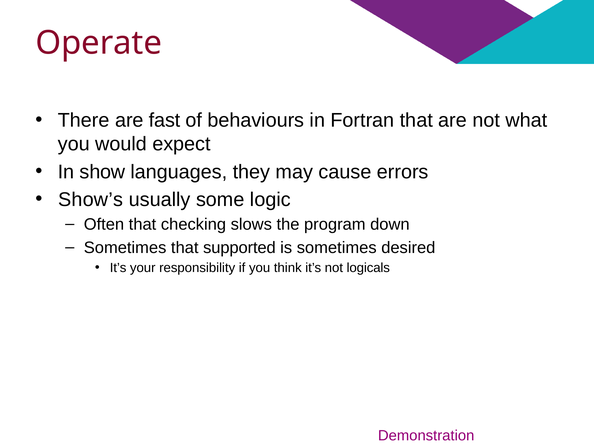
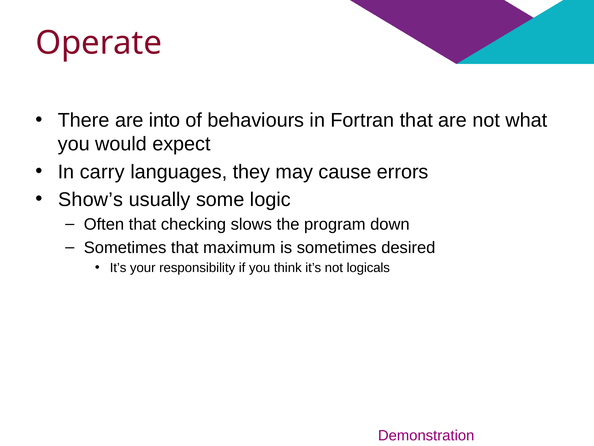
fast: fast -> into (165, 120)
show: show -> carry (102, 172)
supported: supported -> maximum (239, 247)
